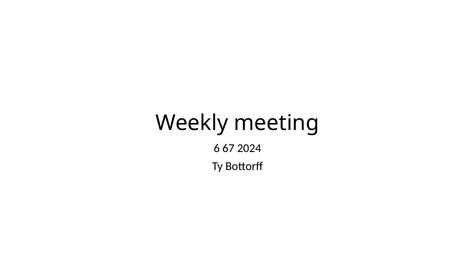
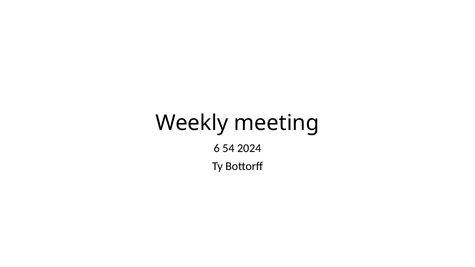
67: 67 -> 54 (228, 148)
